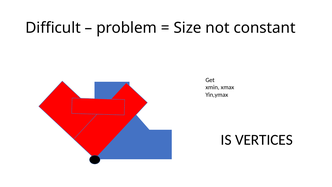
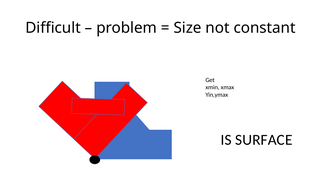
VERTICES: VERTICES -> SURFACE (264, 140)
